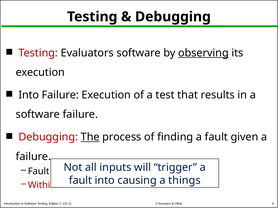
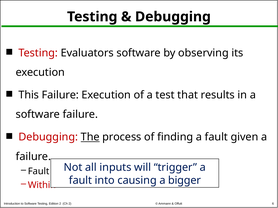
observing underline: present -> none (203, 53)
Into: Into -> This (29, 95)
things: things -> bigger (185, 181)
